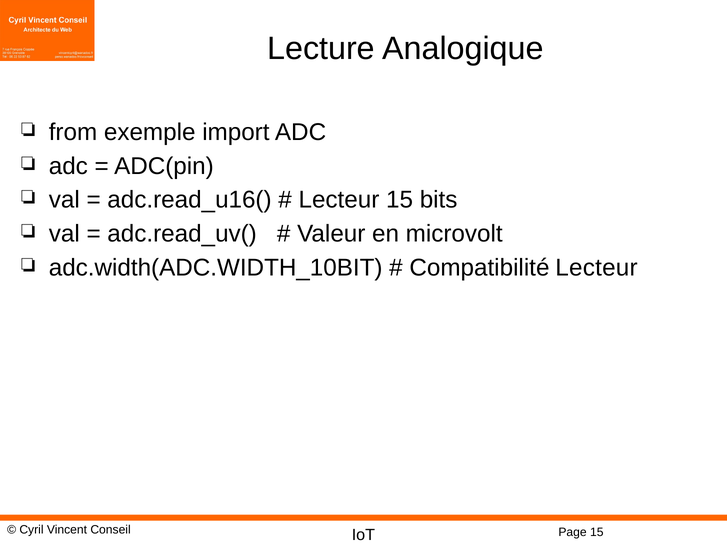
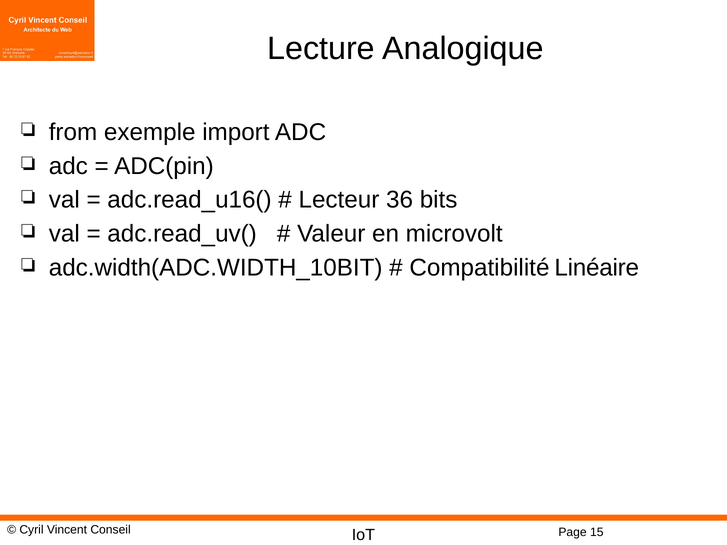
Lecteur 15: 15 -> 36 (400, 200)
Compatibilité Lecteur: Lecteur -> Linéaire (597, 268)
